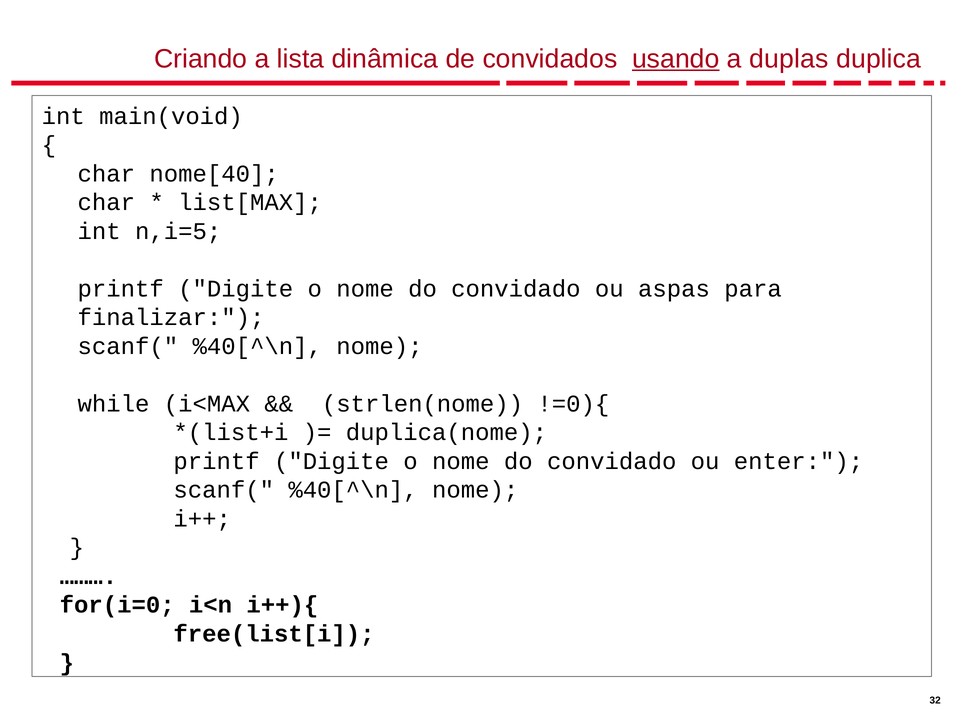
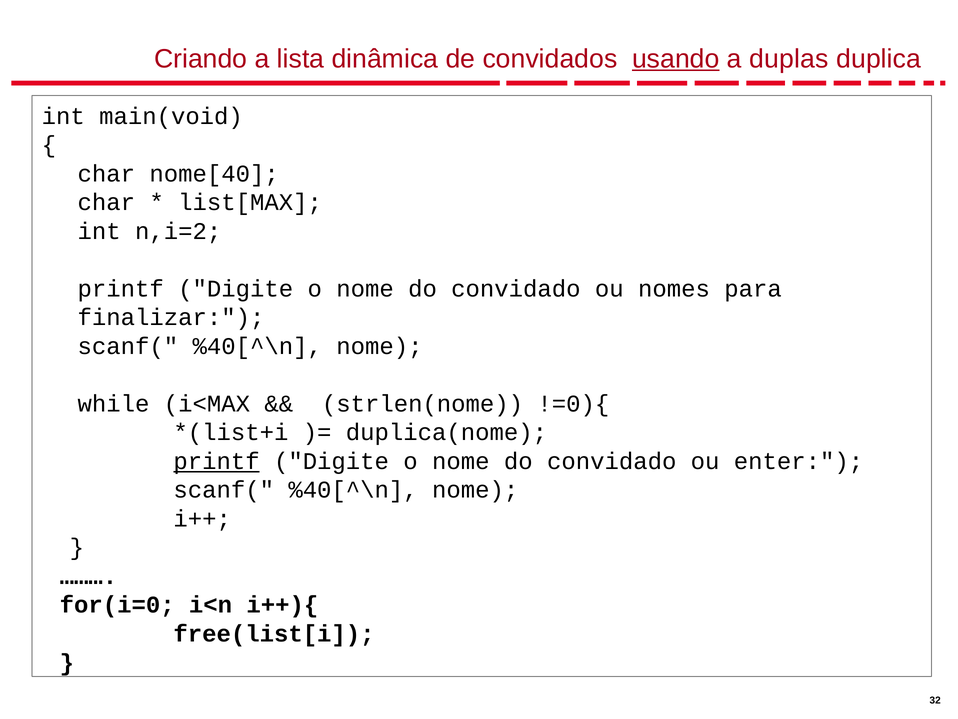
n,i=5: n,i=5 -> n,i=2 (178, 231)
aspas: aspas -> nomes (674, 289)
printf underline: none -> present (217, 461)
